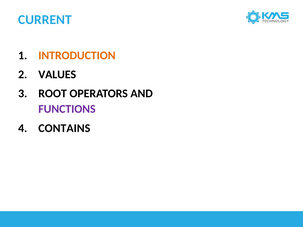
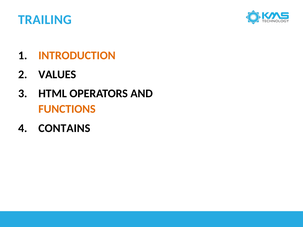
CURRENT: CURRENT -> TRAILING (45, 20)
ROOT: ROOT -> HTML (53, 94)
FUNCTIONS colour: purple -> orange (67, 109)
